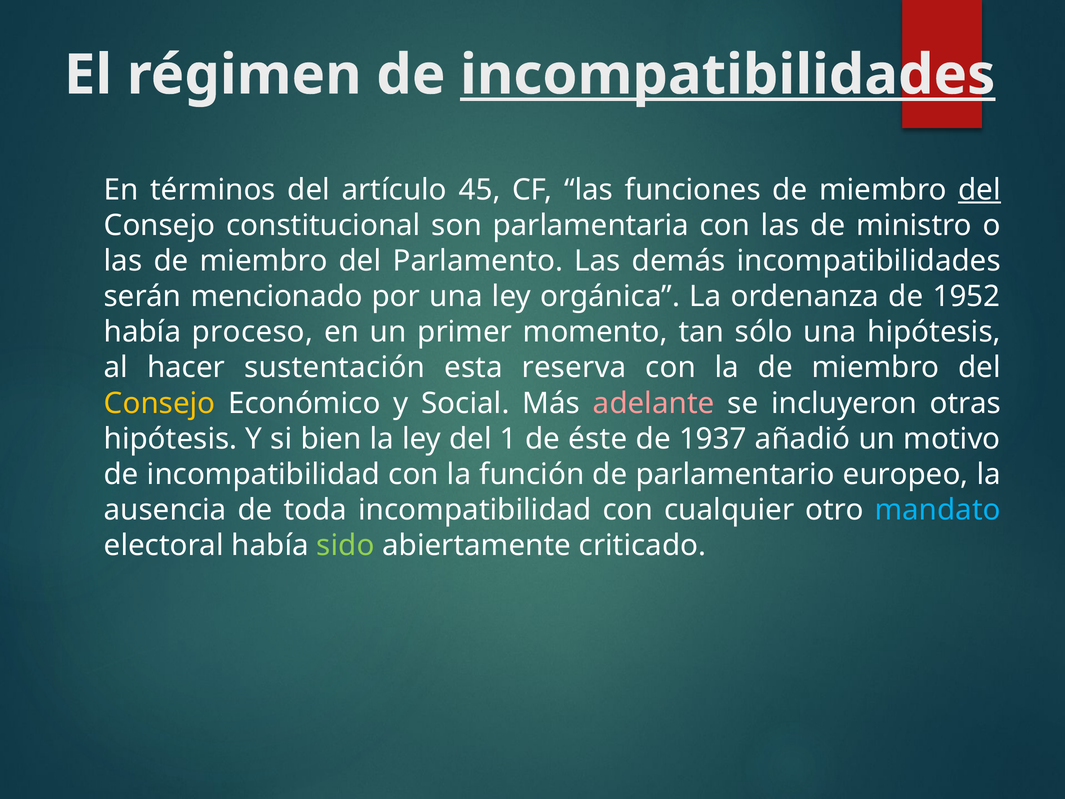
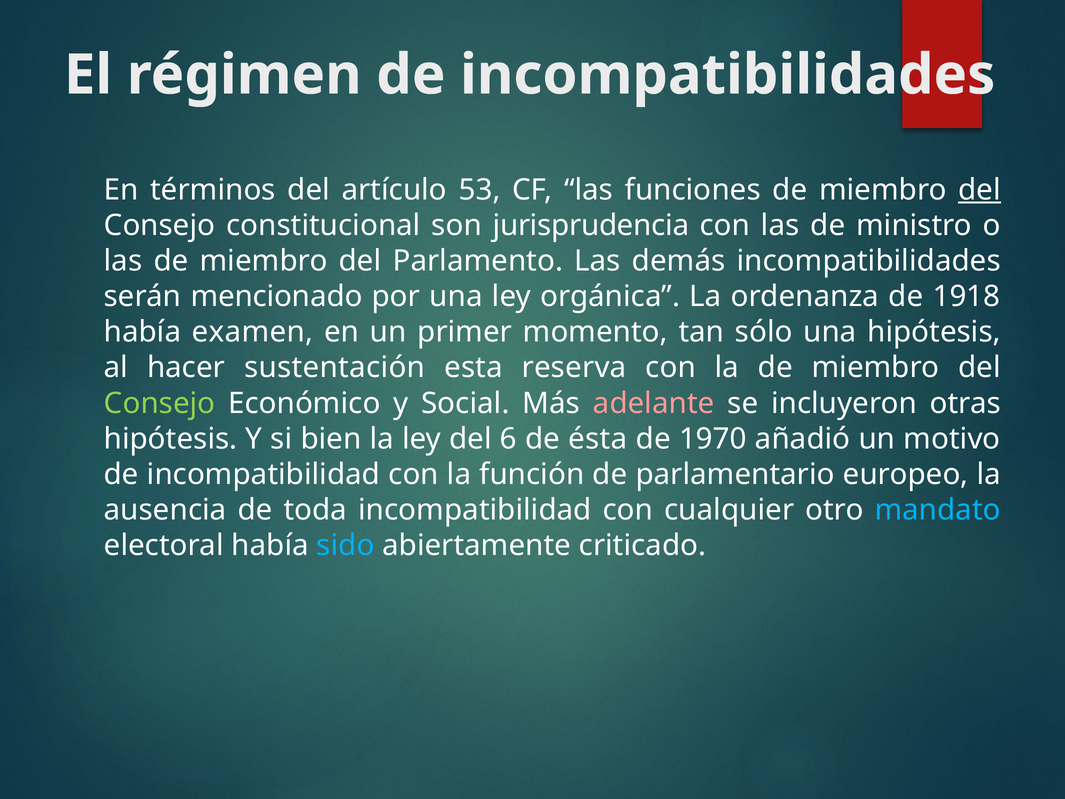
incompatibilidades underline: present -> none (728, 75)
45: 45 -> 53 (480, 190)
parlamentaria: parlamentaria -> jurisprudencia (591, 225)
1952: 1952 -> 1918 (966, 296)
proceso: proceso -> examen (253, 332)
Consejo colour: yellow -> light green (160, 403)
1: 1 -> 6 (508, 439)
éste: éste -> ésta (598, 439)
1937: 1937 -> 1970 (713, 439)
sido colour: light green -> light blue (345, 545)
